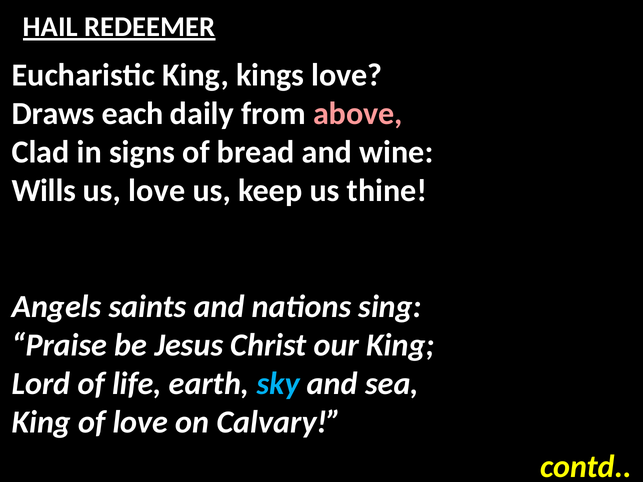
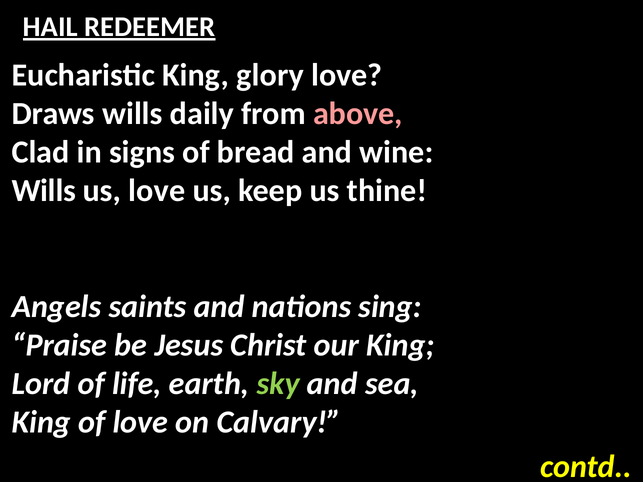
kings: kings -> glory (270, 75)
Draws each: each -> wills (132, 114)
sky colour: light blue -> light green (278, 384)
